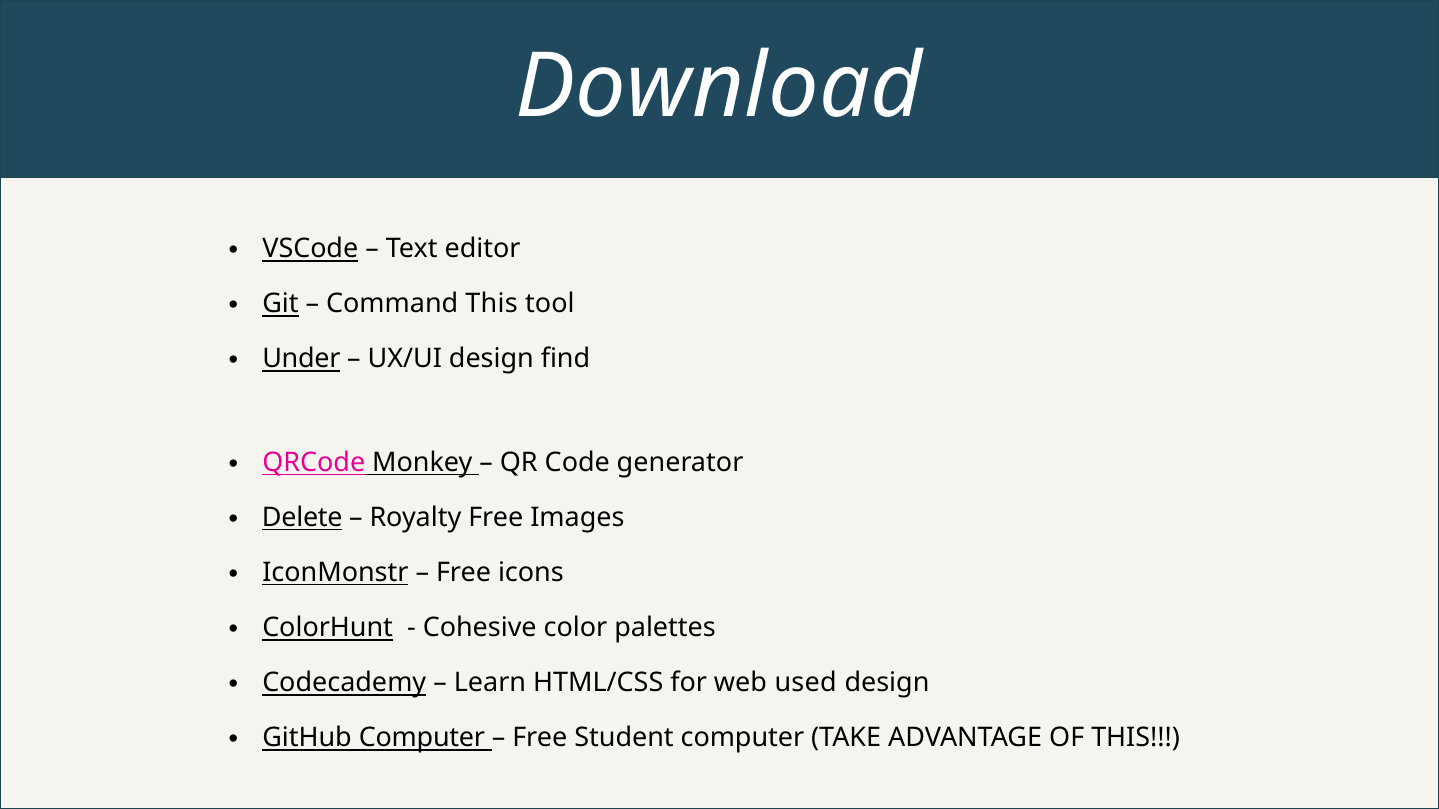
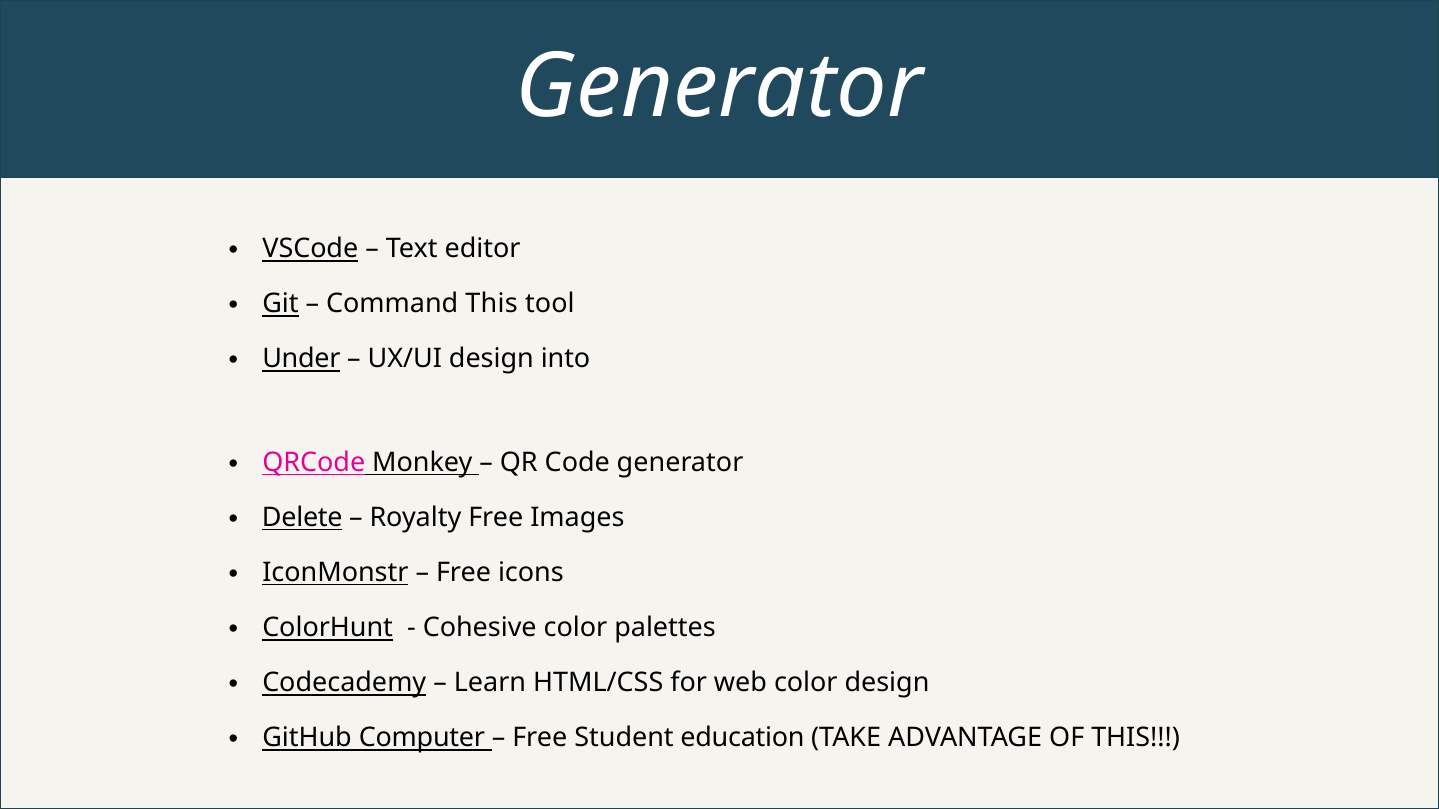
Download: Download -> Generator (719, 87)
find: find -> into (566, 359)
web used: used -> color (806, 683)
Student computer: computer -> education (743, 738)
